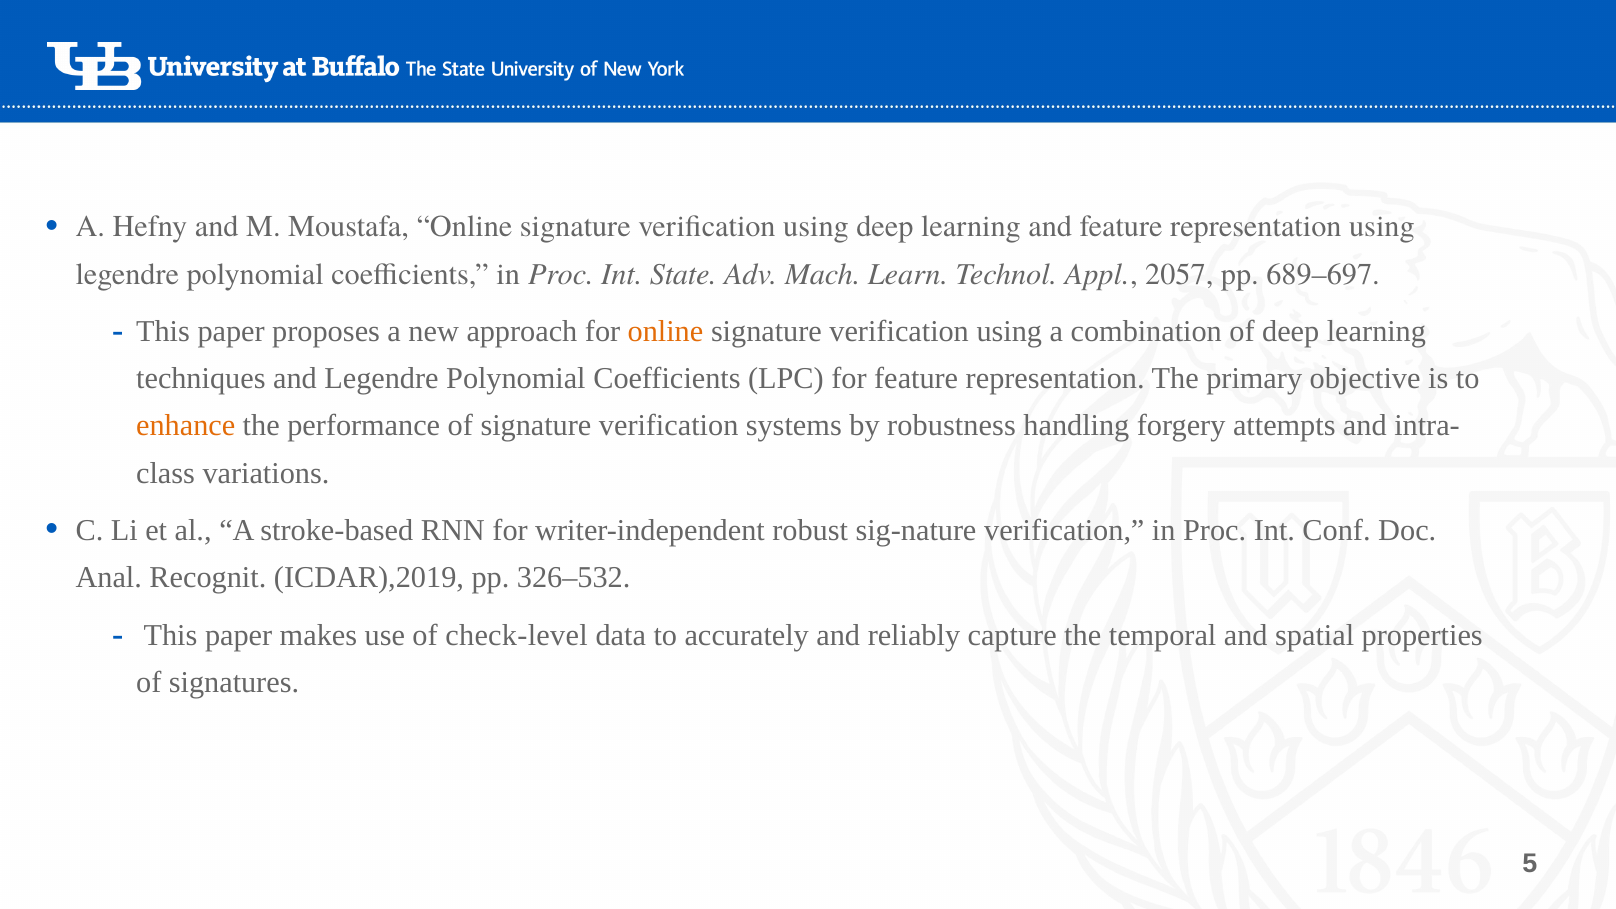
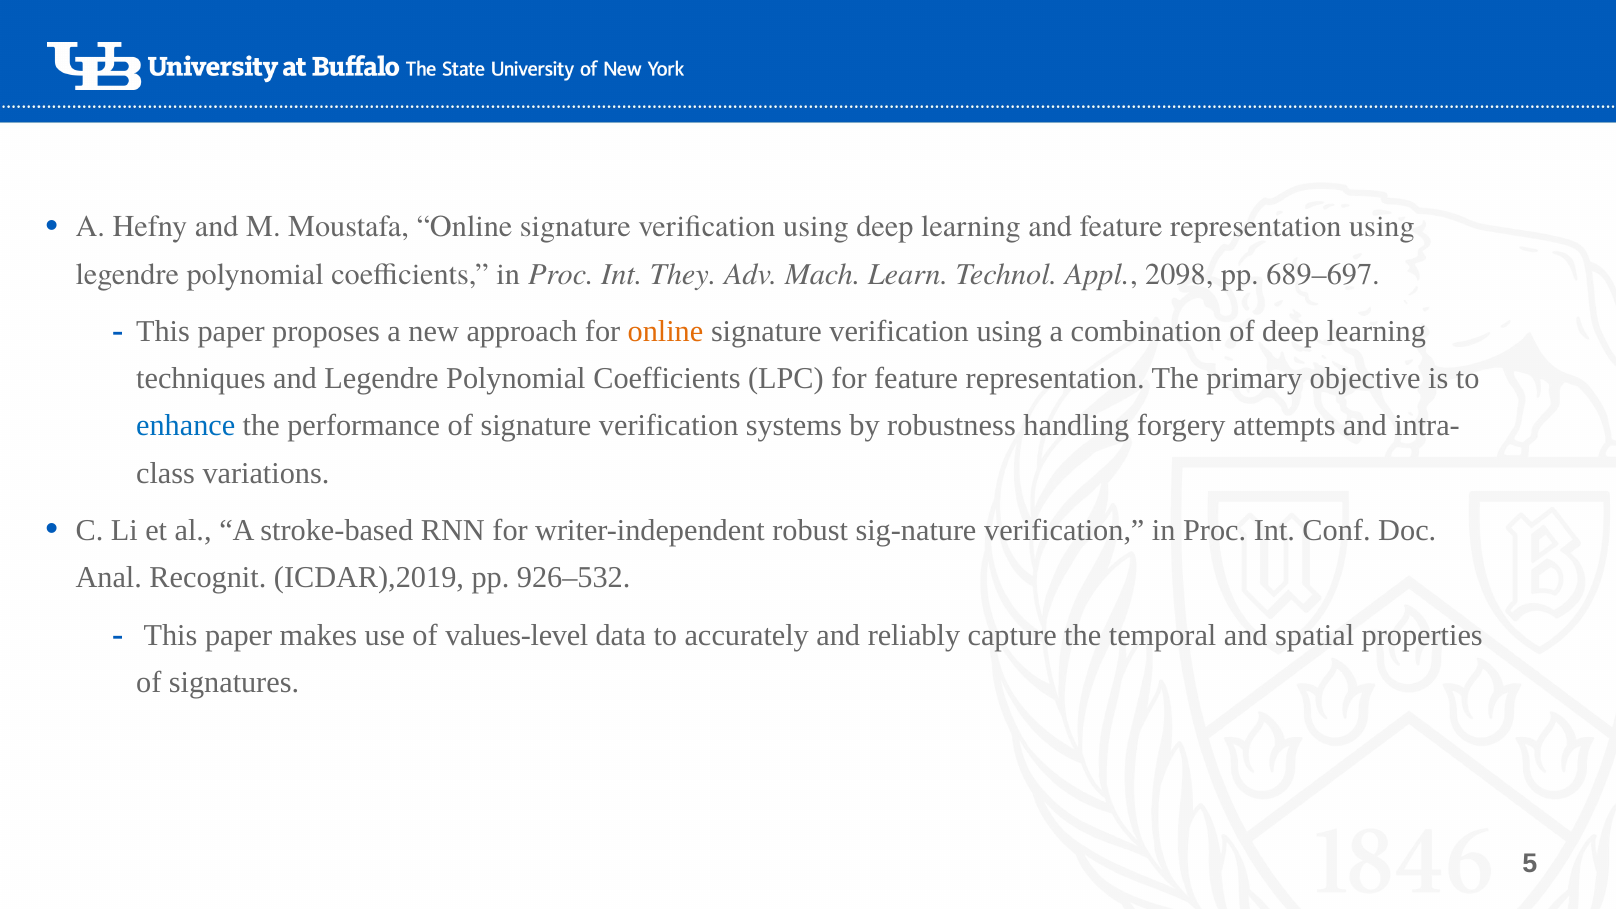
State: State -> They (683, 274)
2057: 2057 -> 2098 (1179, 274)
enhance colour: orange -> blue (186, 426)
326–532: 326–532 -> 926–532 (574, 578)
check-level: check-level -> values-level (517, 635)
